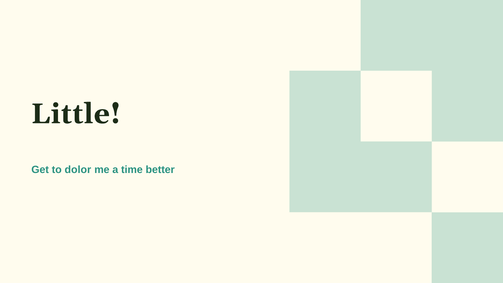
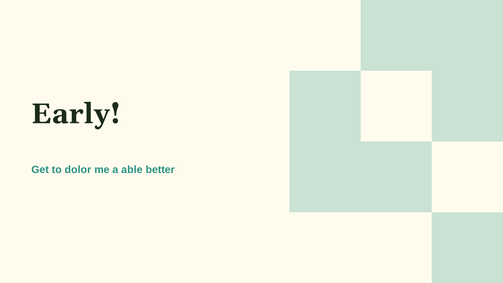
Little: Little -> Early (76, 114)
time: time -> able (132, 170)
